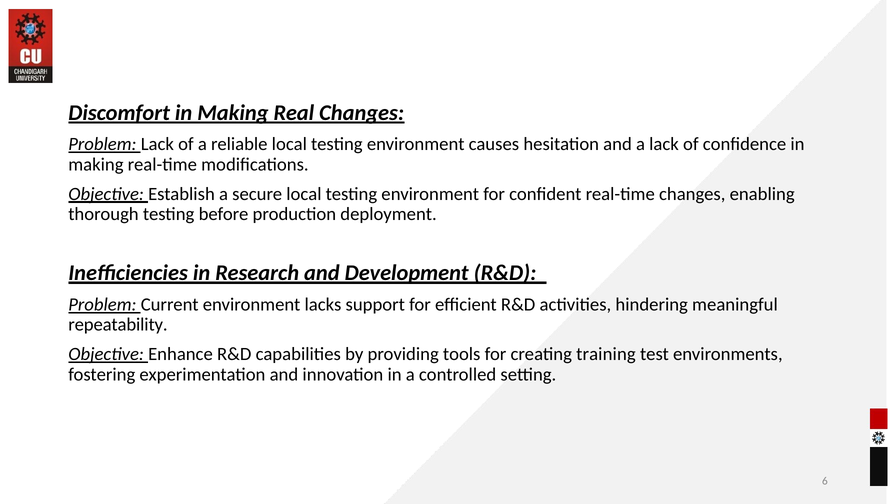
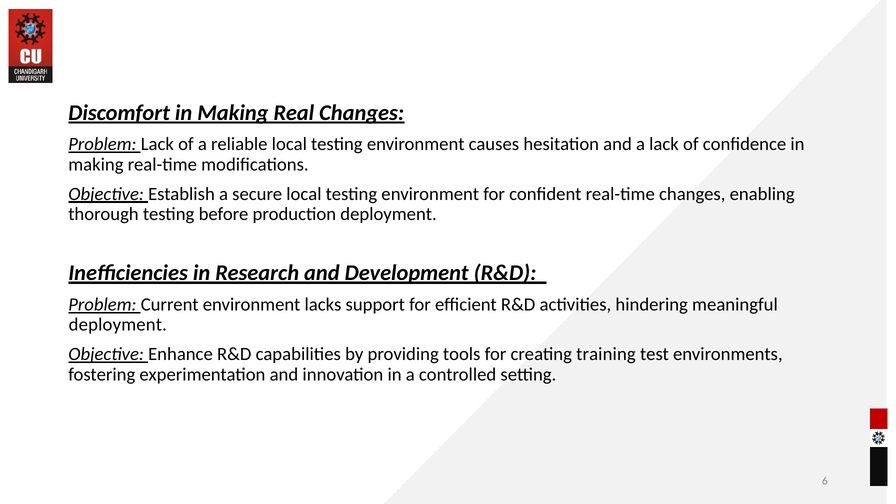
repeatability: repeatability -> deployment (118, 325)
